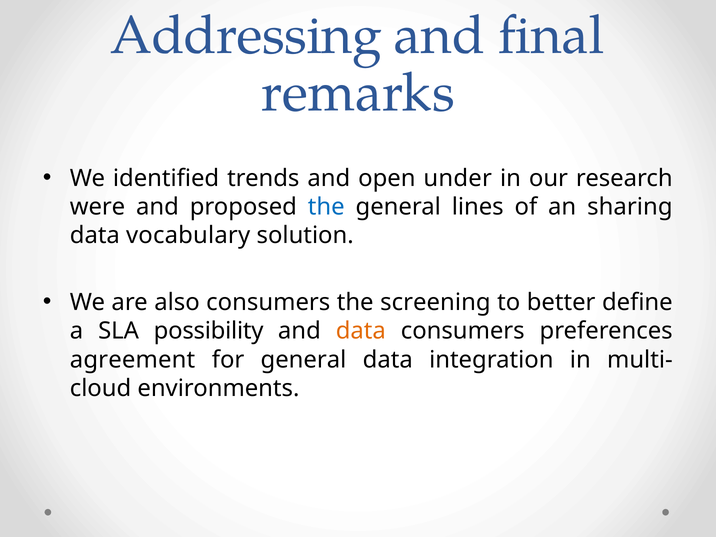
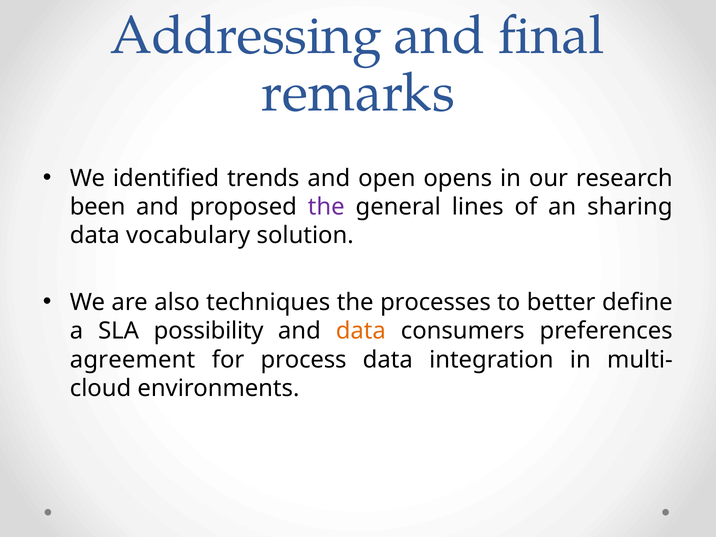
under: under -> opens (458, 178)
were: were -> been (98, 207)
the colour: blue -> purple (326, 207)
also consumers: consumers -> techniques (268, 302)
screening: screening -> processes (435, 302)
for general: general -> process (304, 360)
